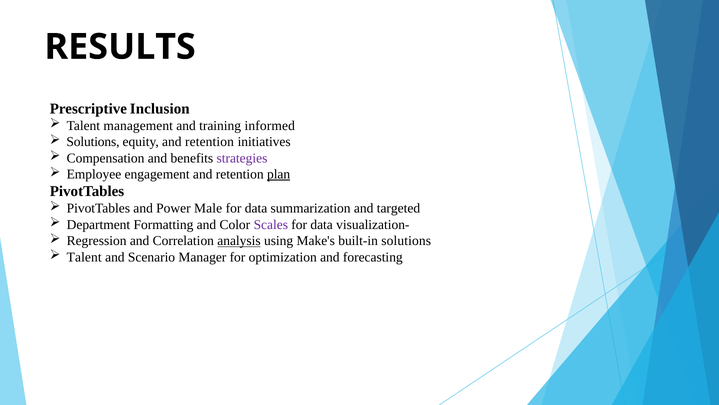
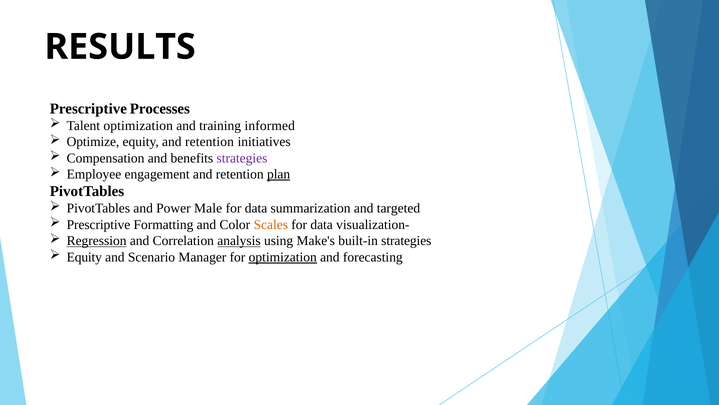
Inclusion: Inclusion -> Processes (160, 109)
Talent management: management -> optimization (138, 126)
Solutions: Solutions -> Optimize (93, 142)
Department: Department -> Prescriptive (98, 224)
Scales colour: purple -> orange (271, 224)
Regression underline: none -> present (97, 241)
built-in solutions: solutions -> strategies (406, 241)
Talent: Talent -> Equity (84, 257)
optimization underline: none -> present (283, 257)
